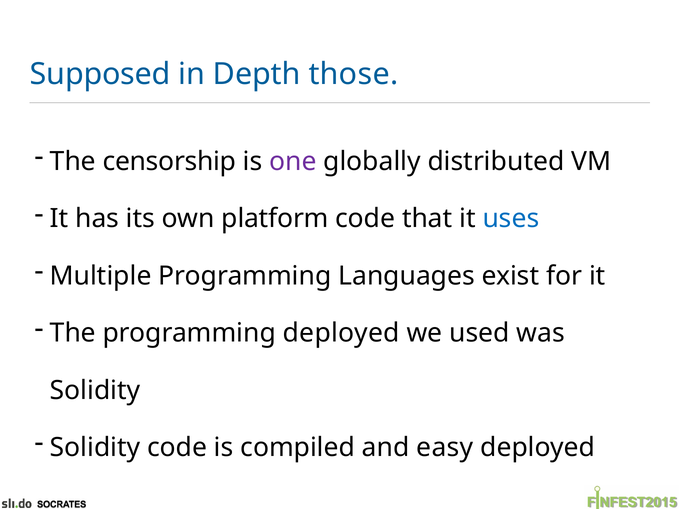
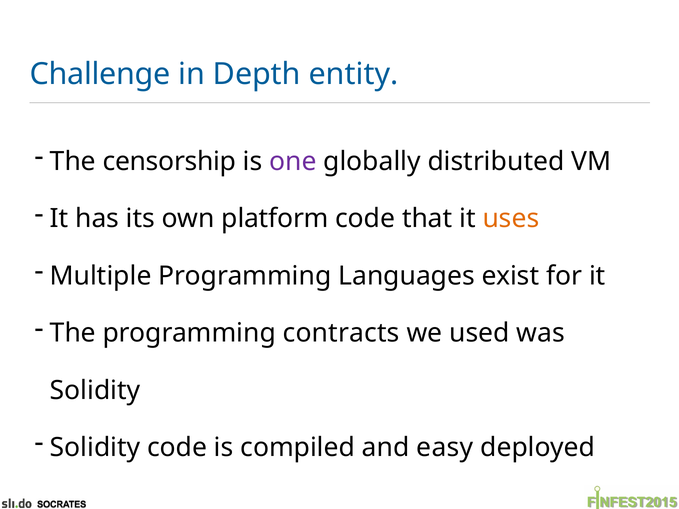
Supposed: Supposed -> Challenge (100, 74)
those: those -> entity (354, 74)
uses colour: blue -> orange (511, 219)
programming deployed: deployed -> contracts (341, 333)
